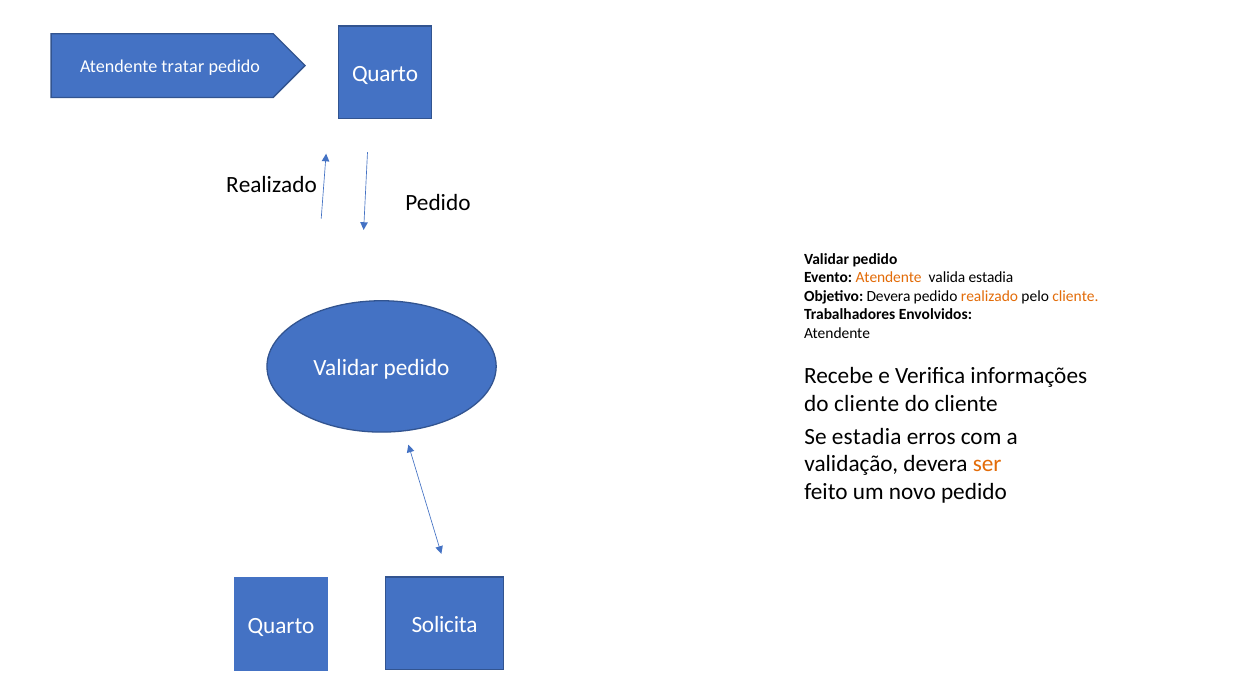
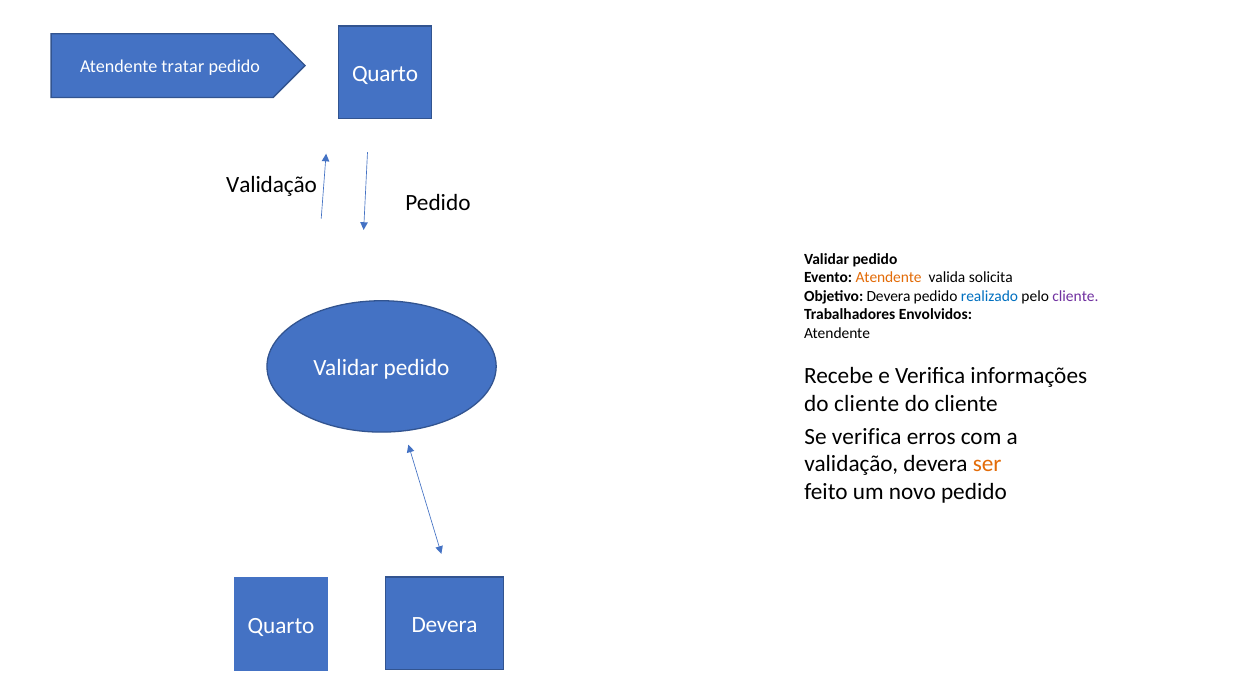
Realizado: Realizado -> Validação (272, 185)
valida estadia: estadia -> solicita (991, 278)
realizado colour: orange -> blue (989, 296)
cliente colour: orange -> purple (1075, 296)
Se estadia: estadia -> verifica (867, 436)
Quarto Solicita: Solicita -> Devera (445, 625)
